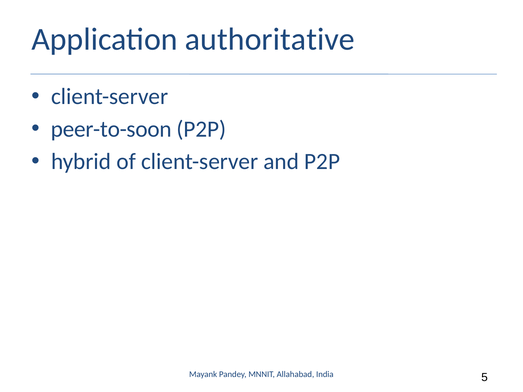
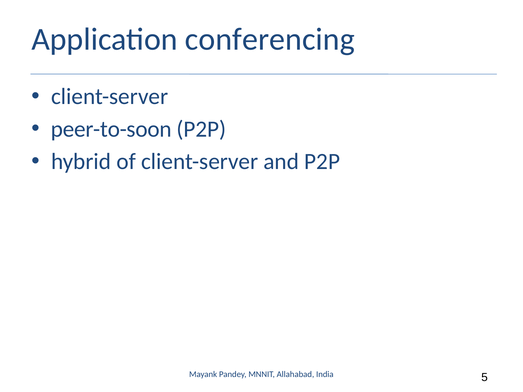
authoritative: authoritative -> conferencing (270, 39)
